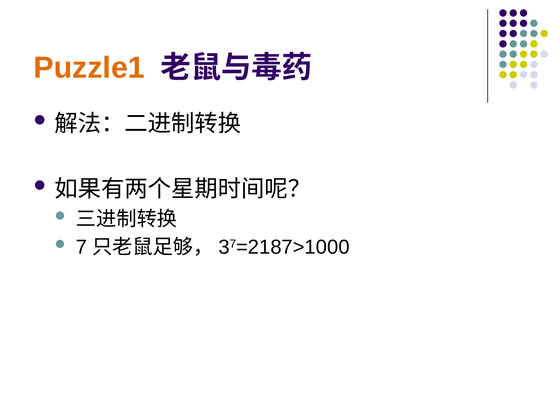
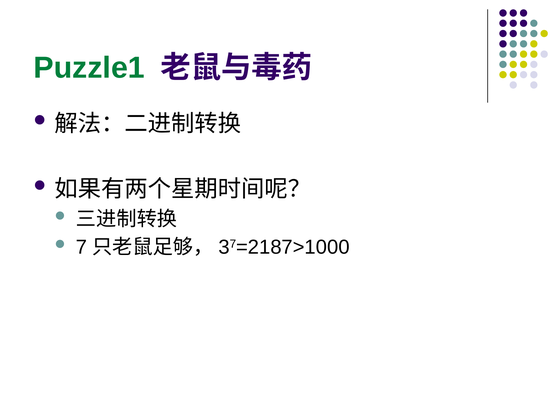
Puzzle1 colour: orange -> green (89, 68)
